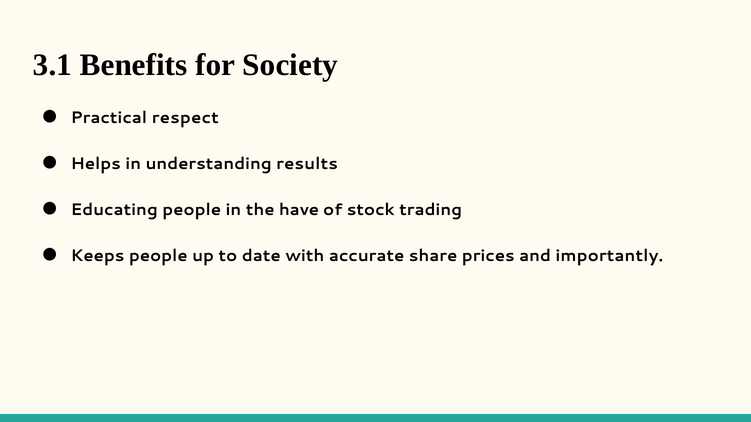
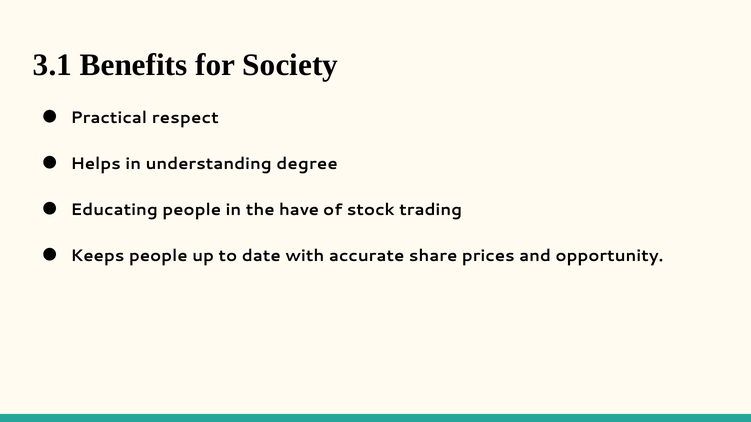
results: results -> degree (307, 164)
importantly: importantly -> opportunity (609, 256)
